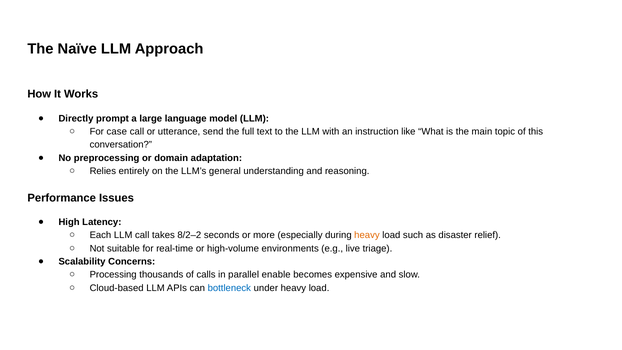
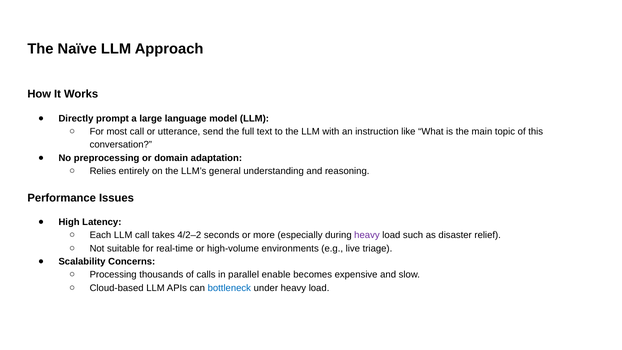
case: case -> most (117, 132)
8/2–2: 8/2–2 -> 4/2–2 (189, 235)
heavy colour: orange -> purple (367, 235)
